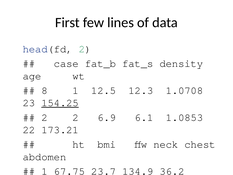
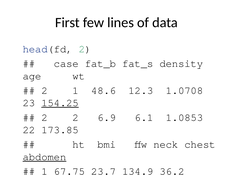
8: 8 -> 2 (44, 90)
12.5: 12.5 -> 48.6 (104, 90)
173.21: 173.21 -> 173.85 (60, 130)
abdomen underline: none -> present (44, 157)
